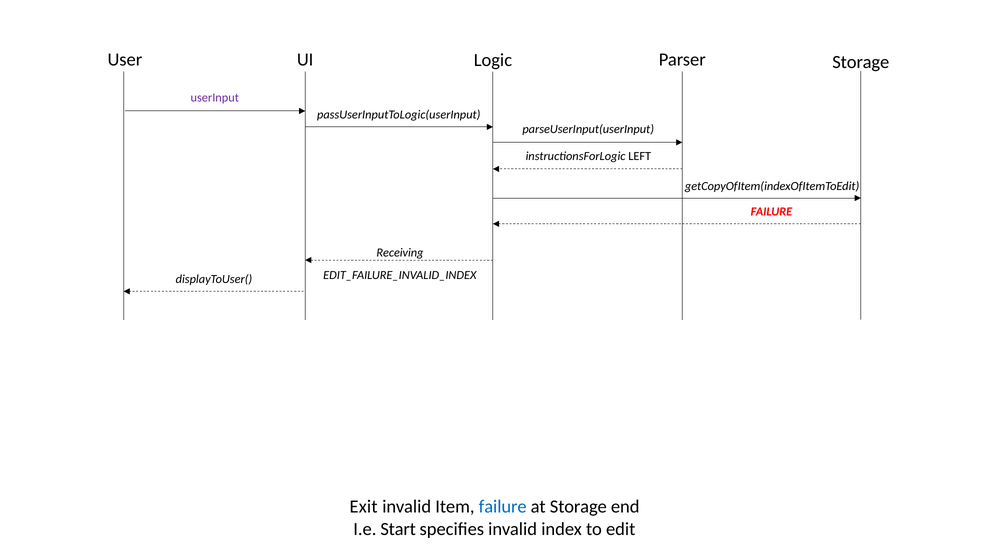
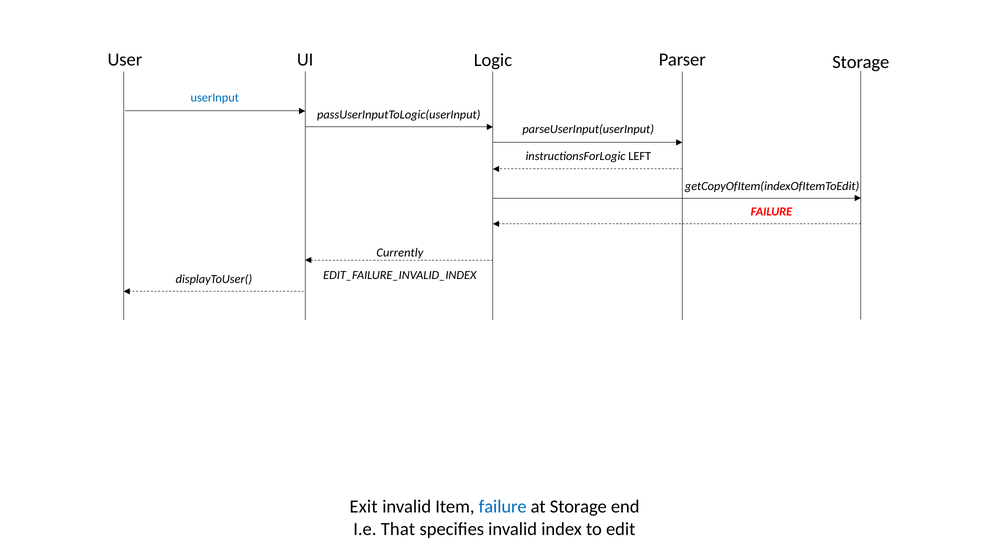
userInput colour: purple -> blue (215, 98)
Receiving: Receiving -> Currently (400, 253)
Start: Start -> That (398, 529)
